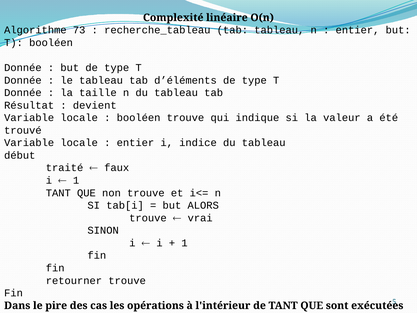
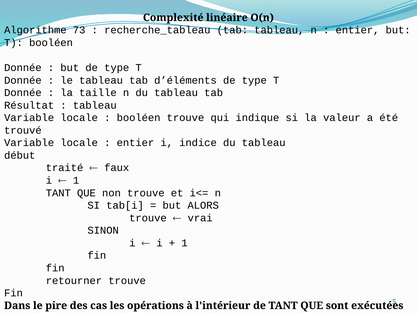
devient: devient -> tableau (95, 105)
